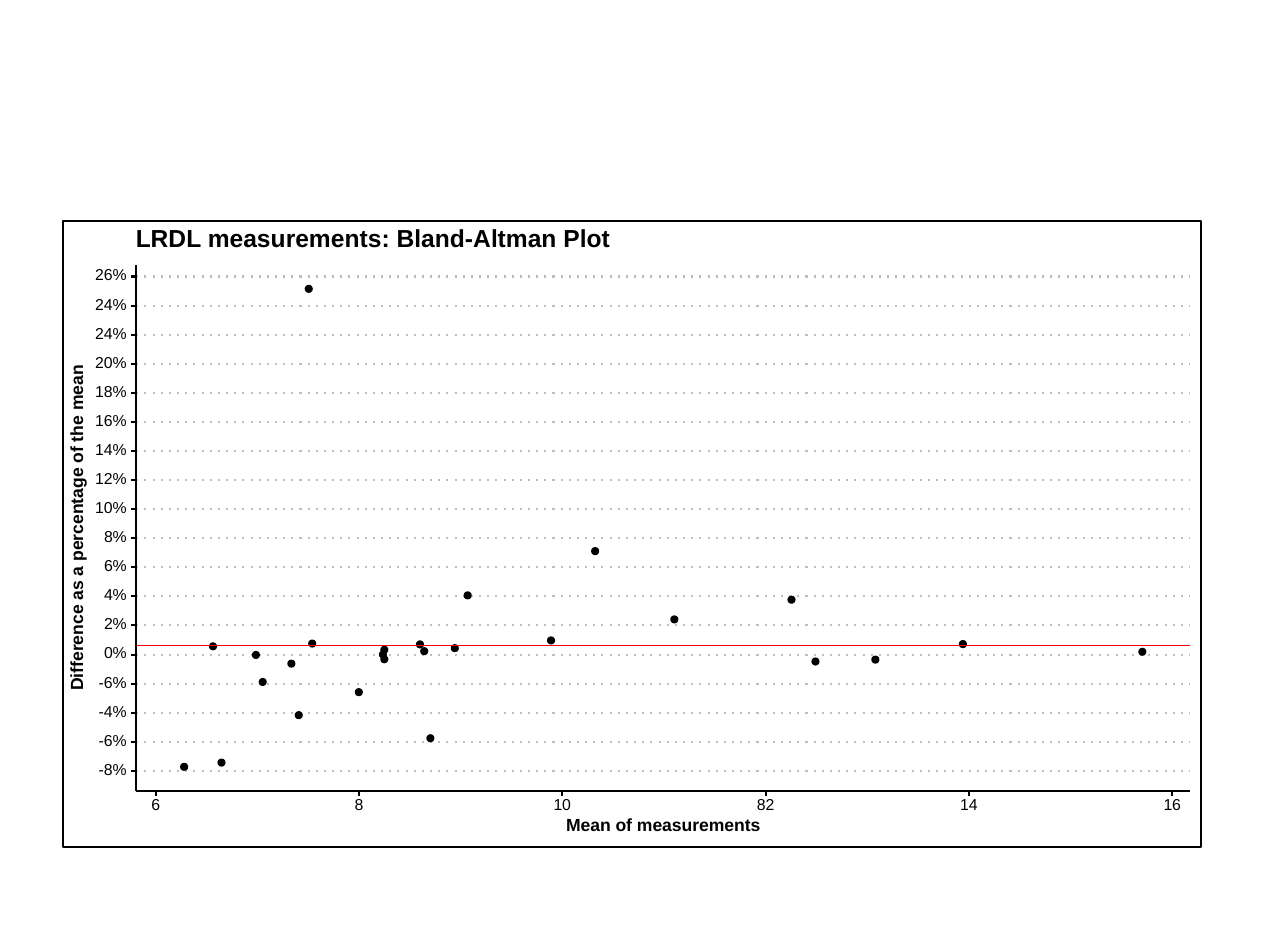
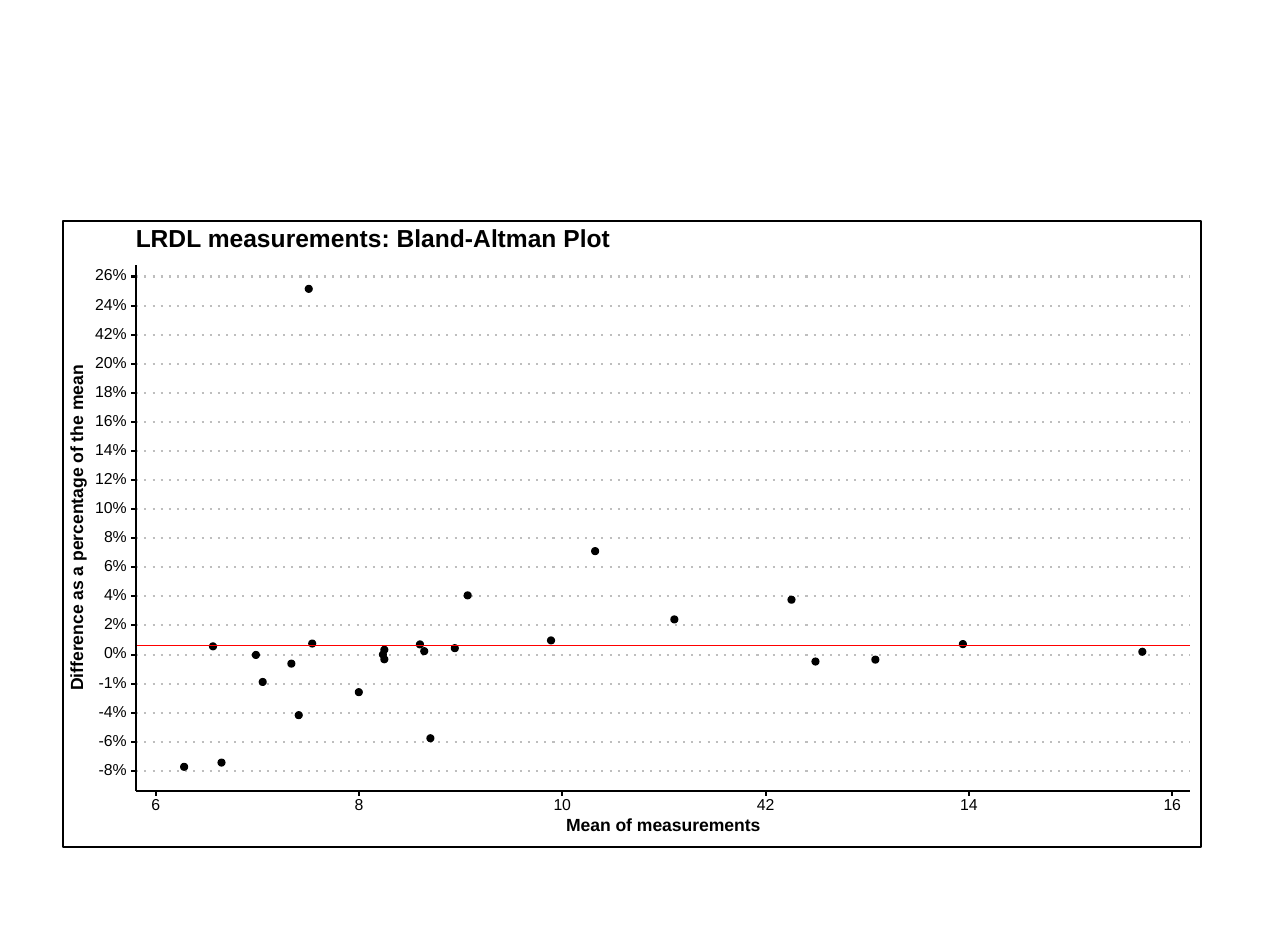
24%: 24% -> 42% (111, 334)
-6%: -6% -> -1% (113, 683)
82: 82 -> 42 (766, 805)
